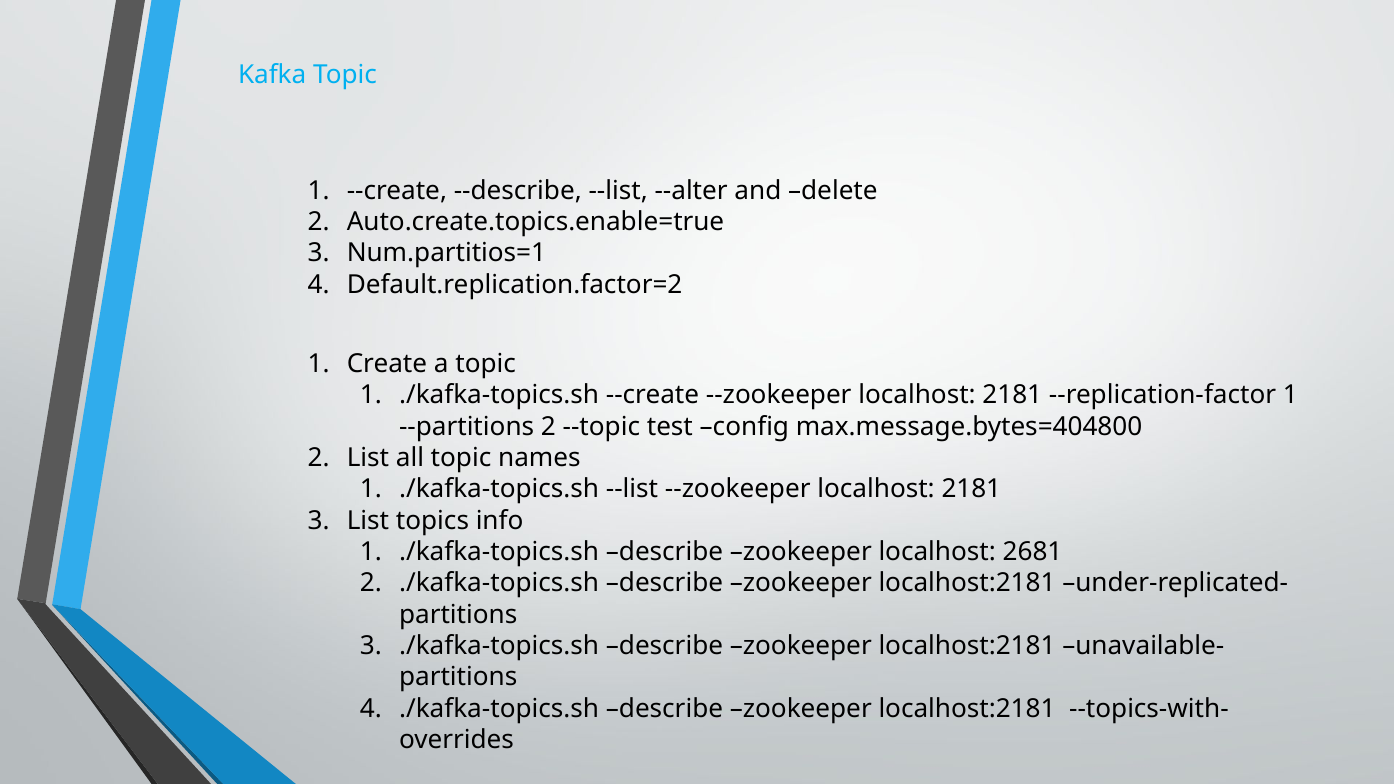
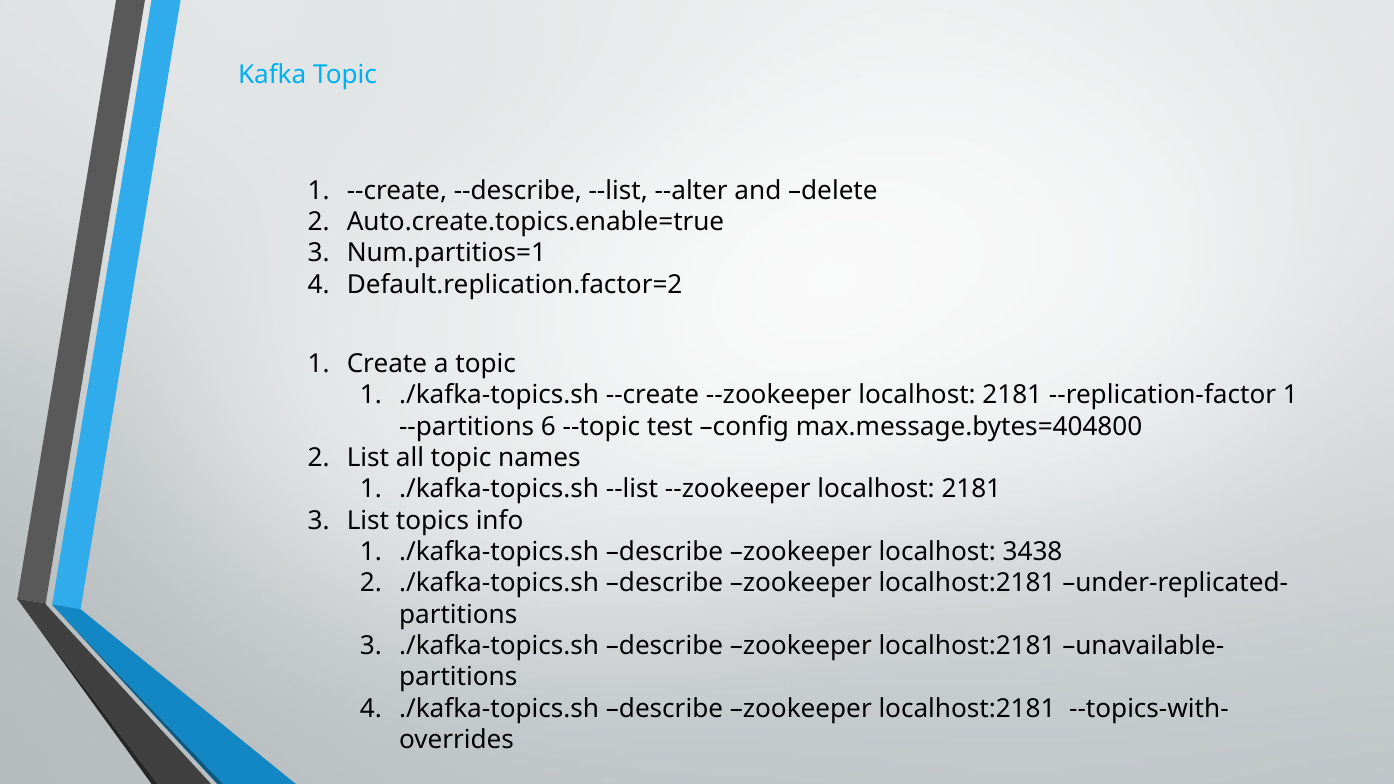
--partitions 2: 2 -> 6 (548, 426)
2681: 2681 -> 3438 (1033, 552)
